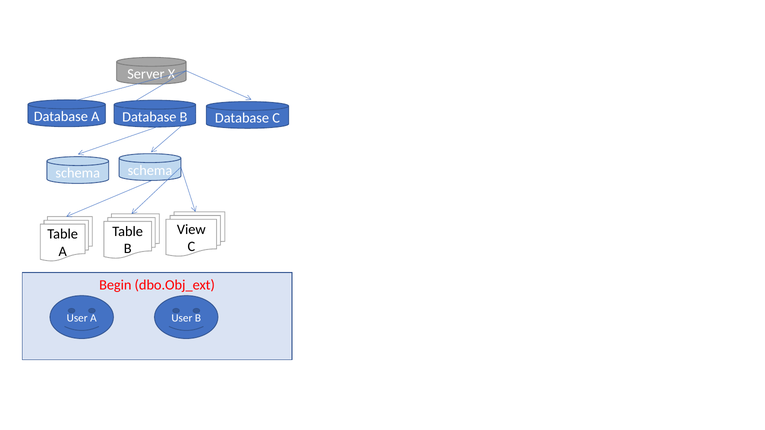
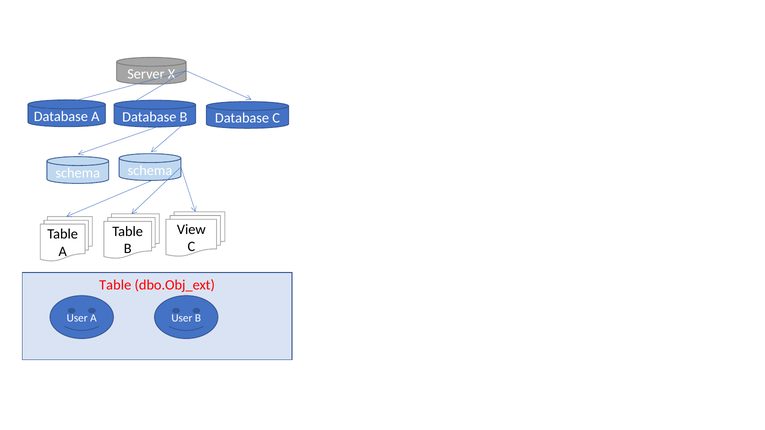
Begin: Begin -> Table (115, 285)
